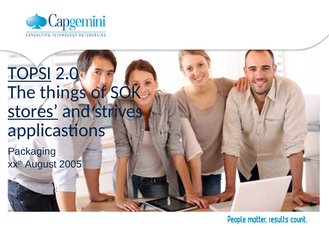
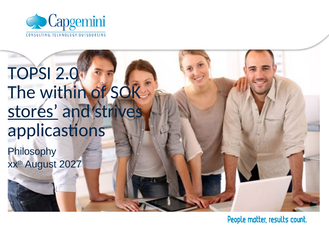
TOPSI underline: present -> none (30, 73)
things: things -> within (63, 92)
Packaging: Packaging -> Philosophy (32, 151)
2005: 2005 -> 2027 (70, 164)
